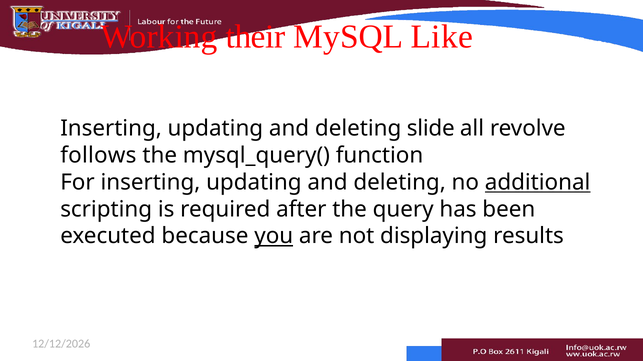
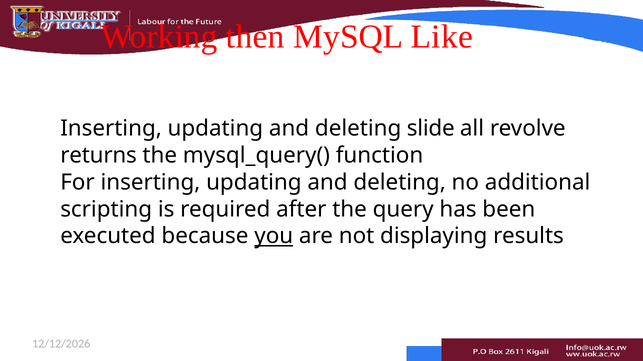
their: their -> then (255, 37)
follows: follows -> returns (99, 156)
additional underline: present -> none (538, 183)
